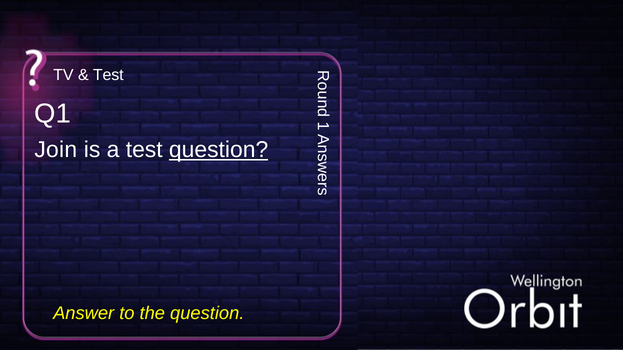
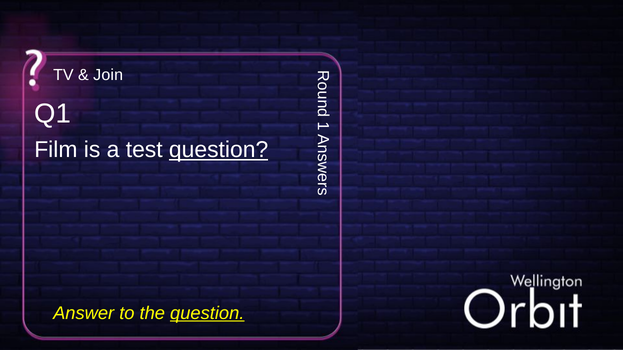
Test: Test -> Join (108, 75)
Join: Join -> Film (56, 150)
question underline: none -> present (207, 314)
